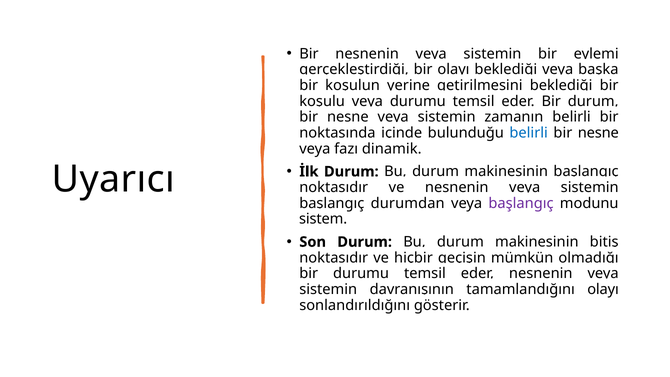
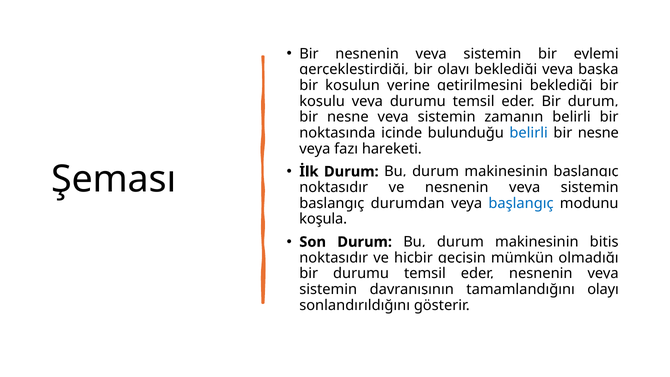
dinamik: dinamik -> hareketi (392, 149)
Uyarıcı: Uyarıcı -> Şeması (114, 179)
başlangıç colour: purple -> blue (521, 203)
sistem: sistem -> koşula (323, 219)
